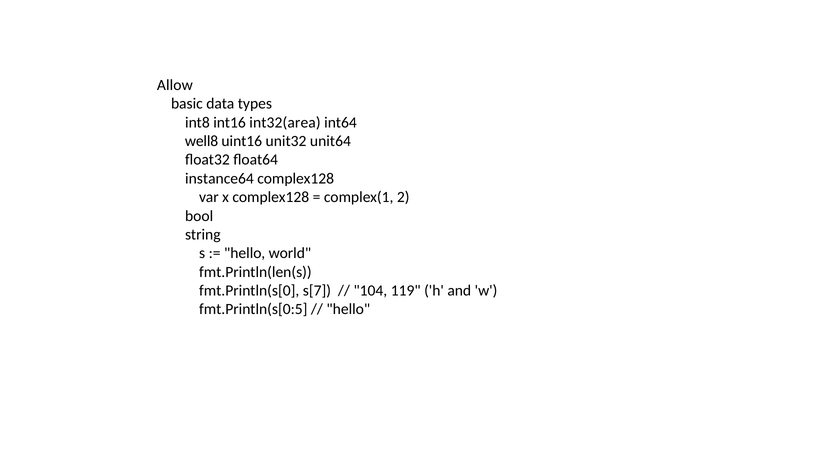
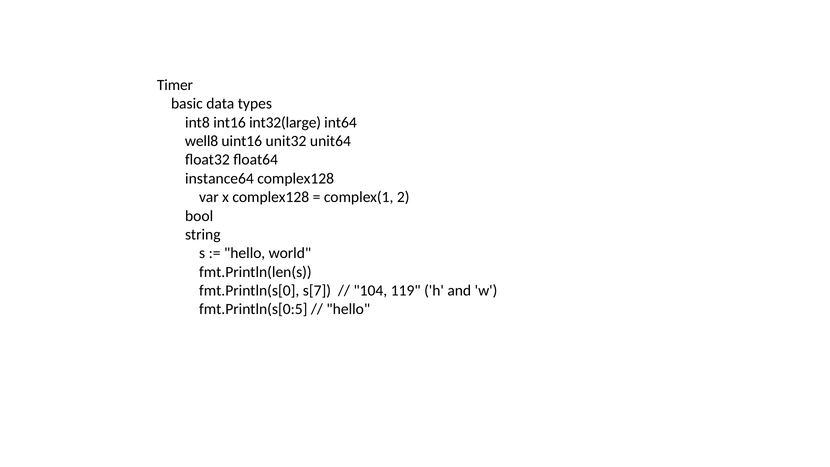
Allow: Allow -> Timer (175, 85)
int32(area: int32(area -> int32(large (285, 122)
